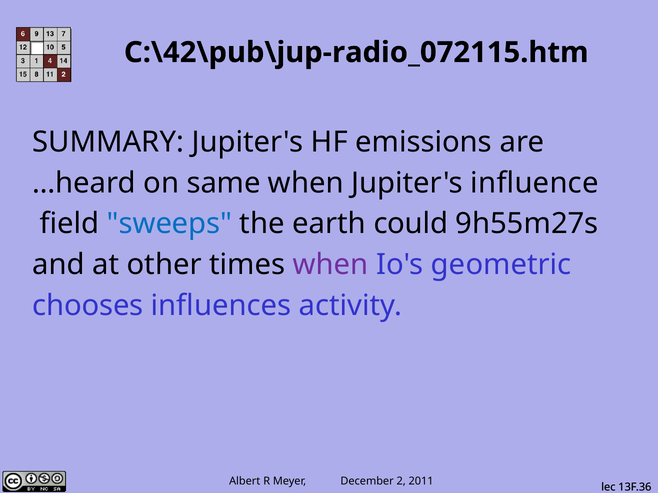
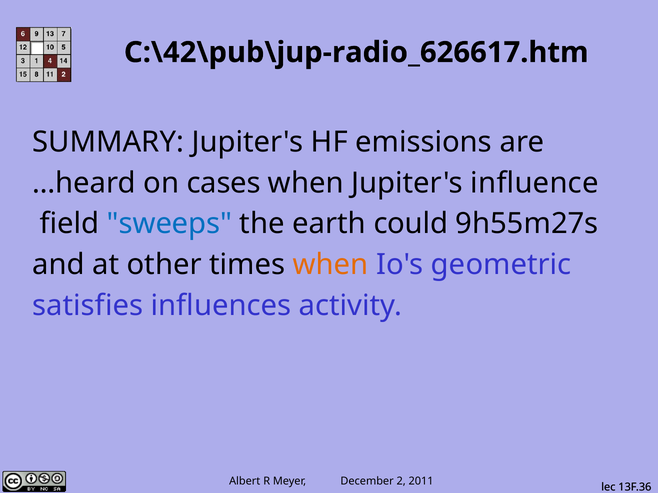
C:\42\pub\jup-radio_072115.htm: C:\42\pub\jup-radio_072115.htm -> C:\42\pub\jup-radio_626617.htm (356, 52)
same: same -> cases (224, 183)
when colour: purple -> orange (331, 265)
chooses: chooses -> satisfies (88, 306)
